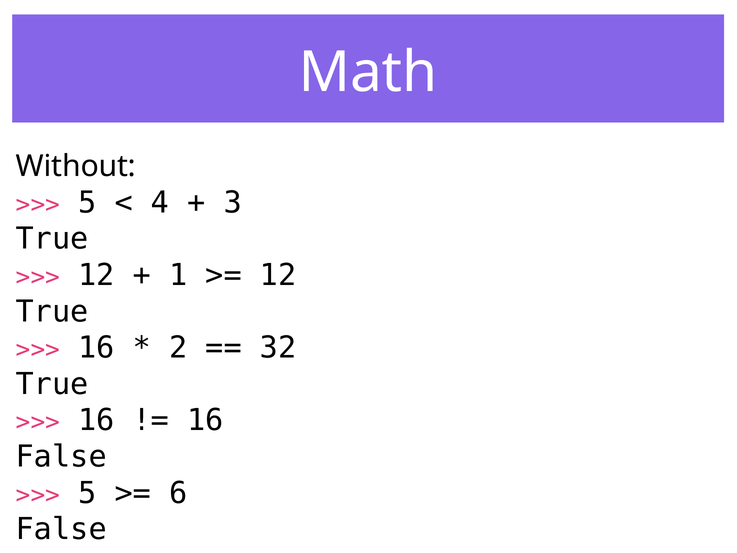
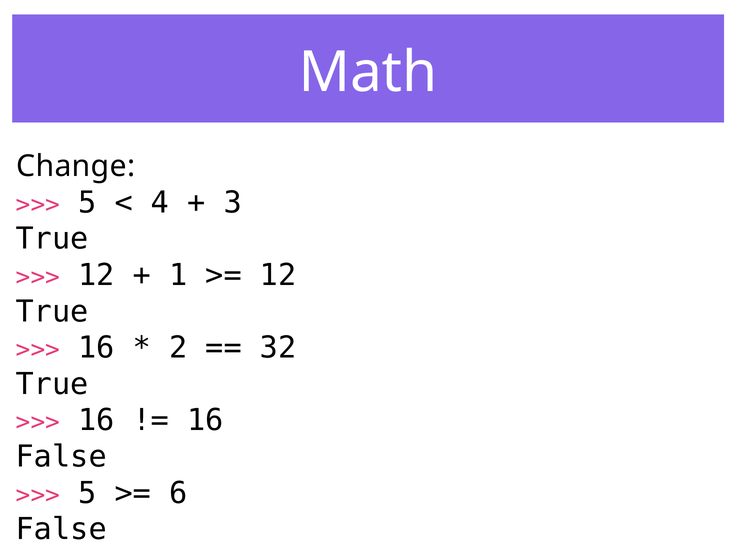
Without: Without -> Change (76, 166)
